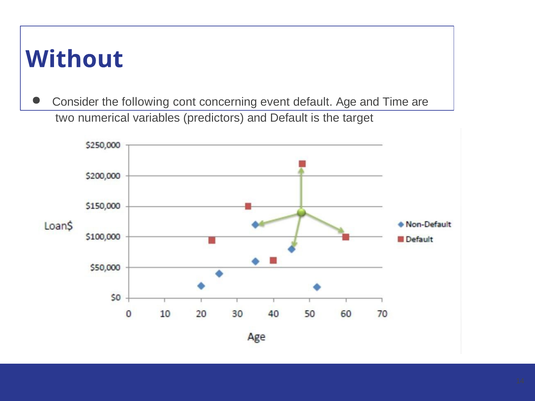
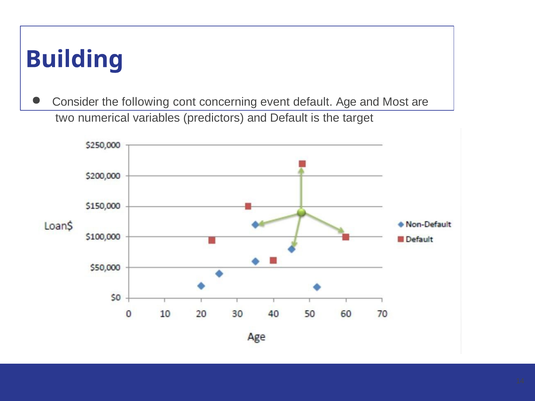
Without: Without -> Building (74, 59)
Time: Time -> Most (396, 102)
